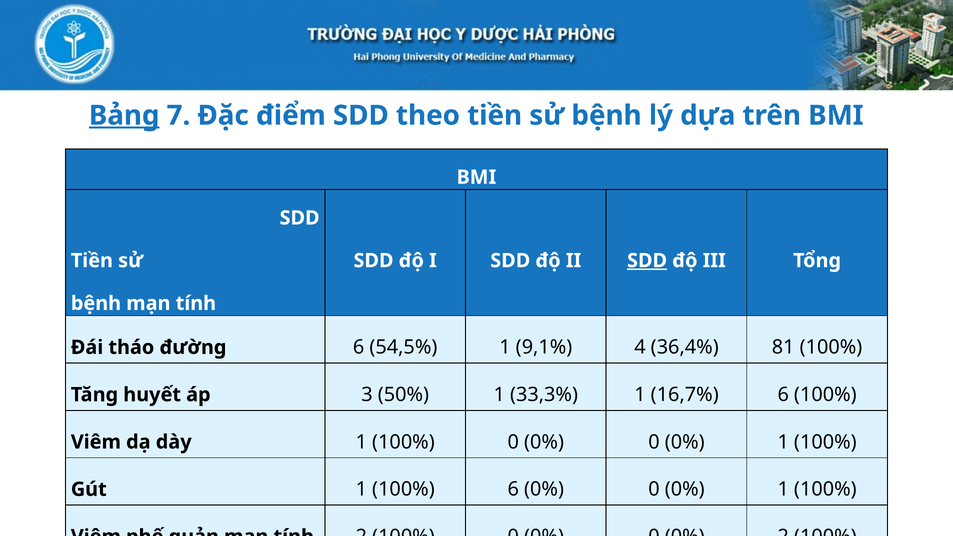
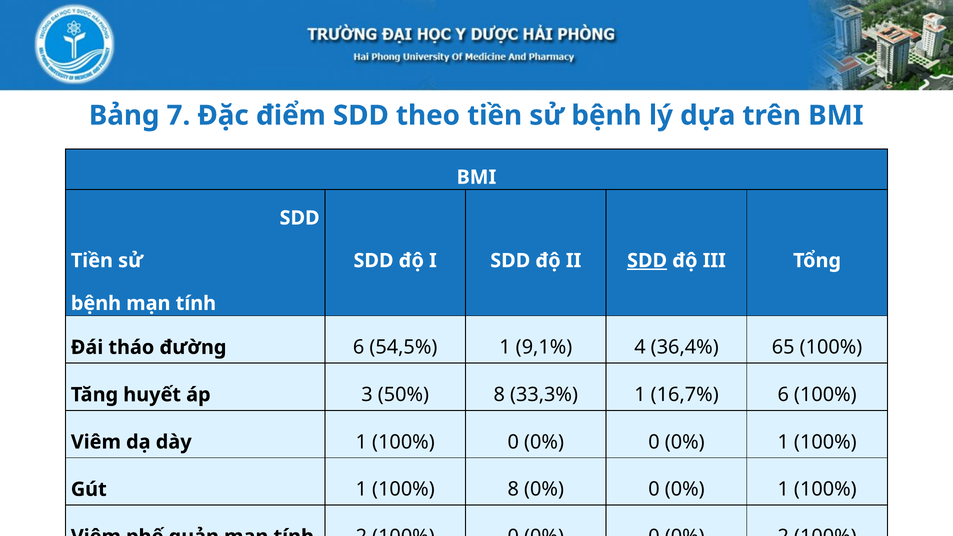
Bảng underline: present -> none (124, 116)
81: 81 -> 65 (783, 347)
50% 1: 1 -> 8 (499, 395)
100% 6: 6 -> 8 (513, 489)
